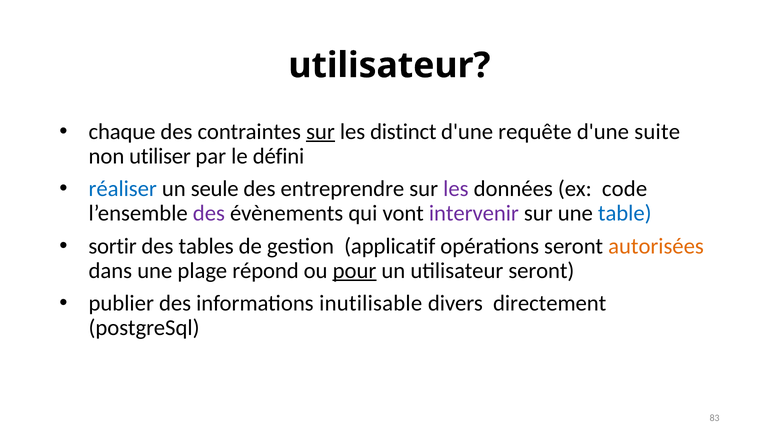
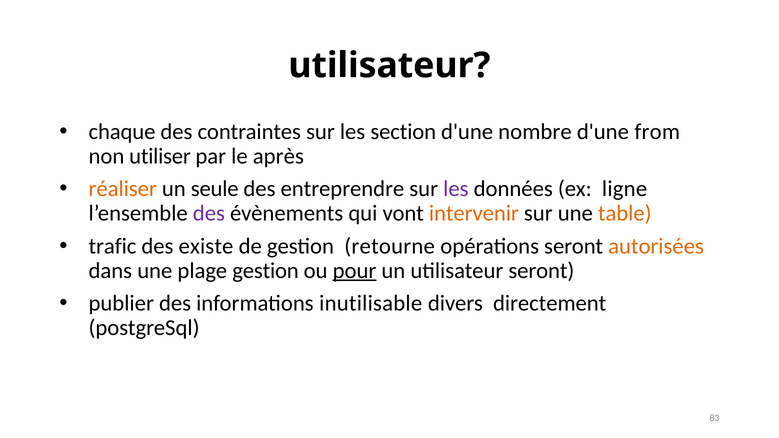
sur underline: present -> none (320, 132)
distinct: distinct -> section (403, 132)
requête: requête -> nombre (535, 132)
suite: suite -> from (657, 132)
défini: défini -> après (278, 156)
réaliser colour: blue -> orange (123, 189)
code: code -> ligne (625, 189)
intervenir colour: purple -> orange (474, 213)
table colour: blue -> orange (625, 213)
sortir: sortir -> trafic (112, 246)
tables: tables -> existe (206, 246)
applicatif: applicatif -> retourne (390, 246)
plage répond: répond -> gestion (266, 271)
